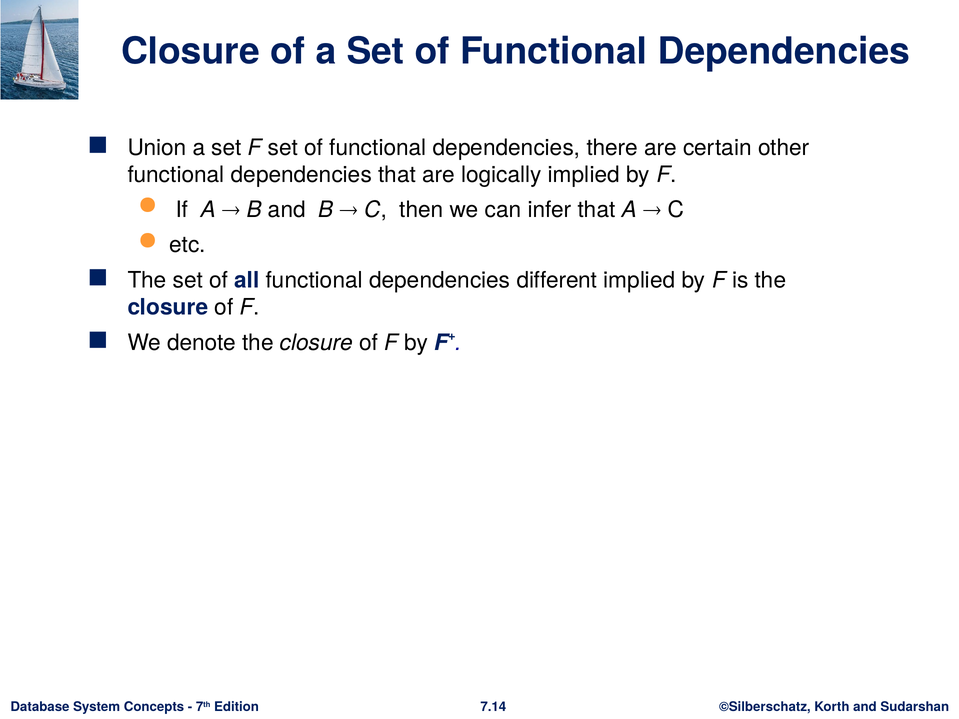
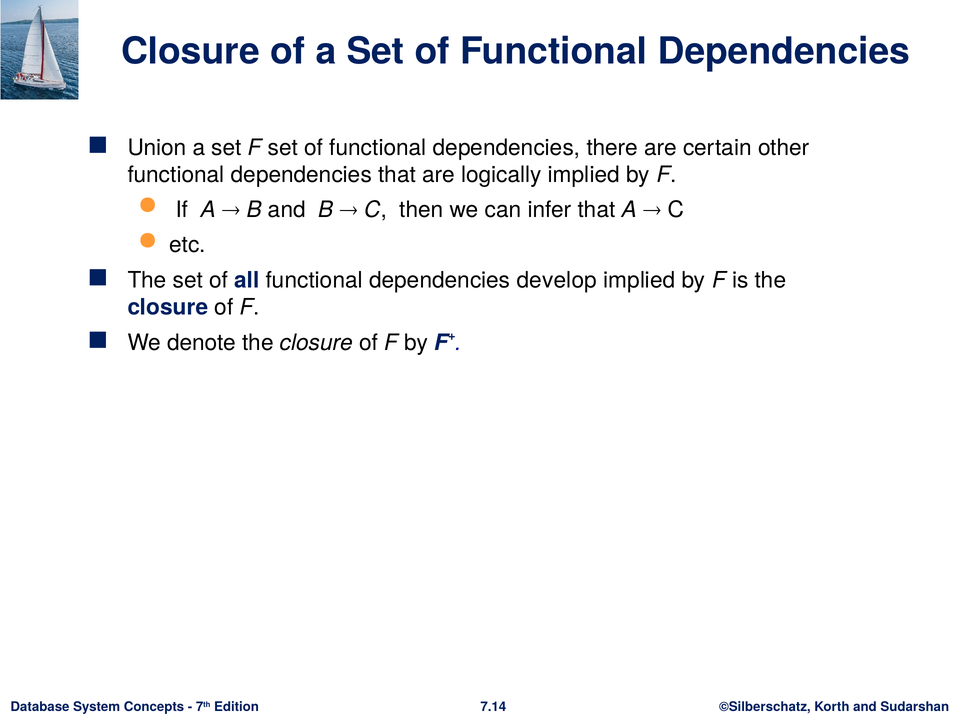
different: different -> develop (557, 280)
